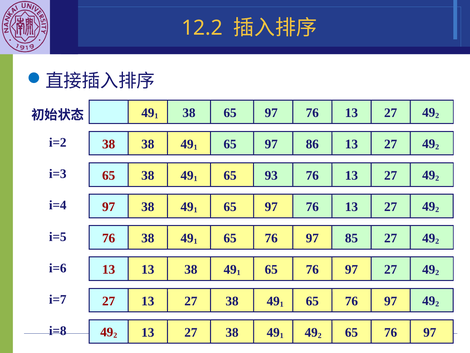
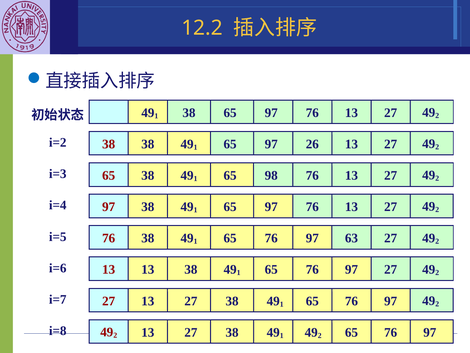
86: 86 -> 26 (312, 144)
93: 93 -> 98 (271, 175)
85: 85 -> 63 (351, 238)
